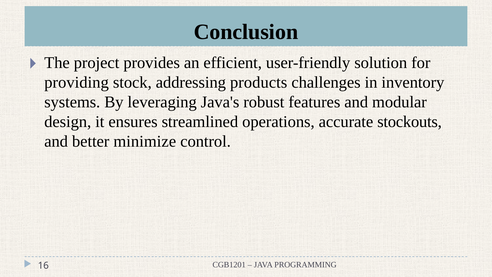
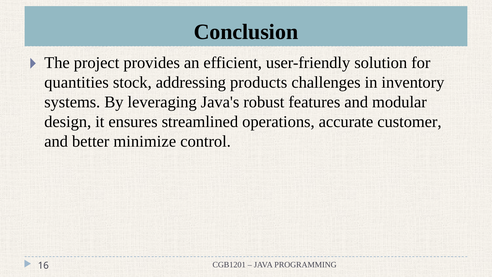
providing: providing -> quantities (77, 82)
stockouts: stockouts -> customer (409, 122)
